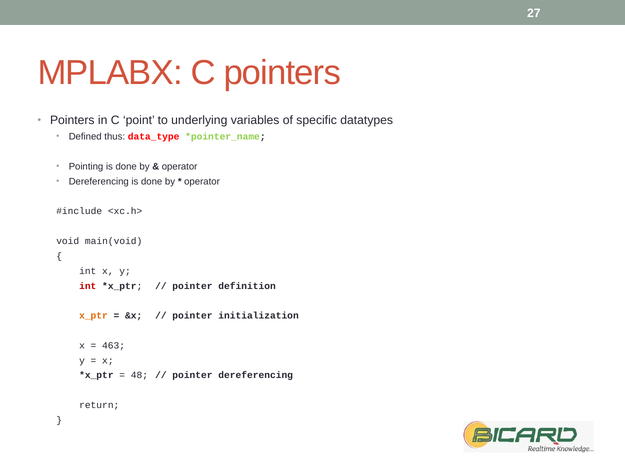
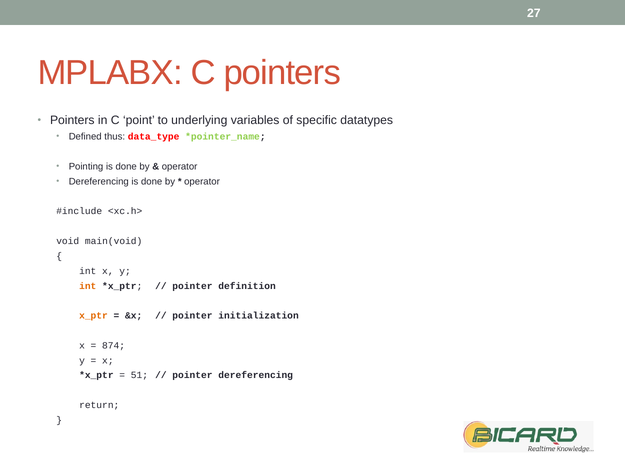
int colour: red -> orange (88, 286)
463: 463 -> 874 (114, 346)
48: 48 -> 51 (139, 376)
